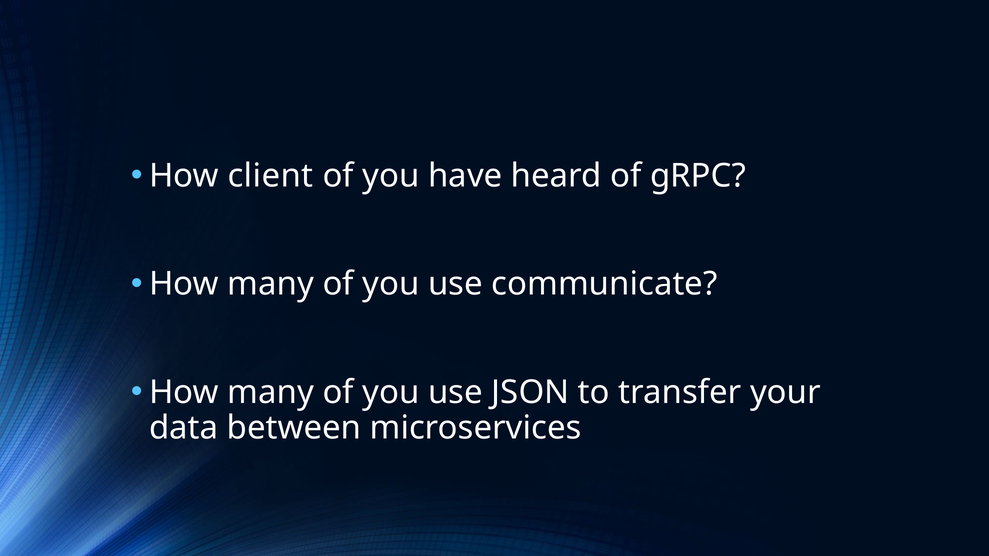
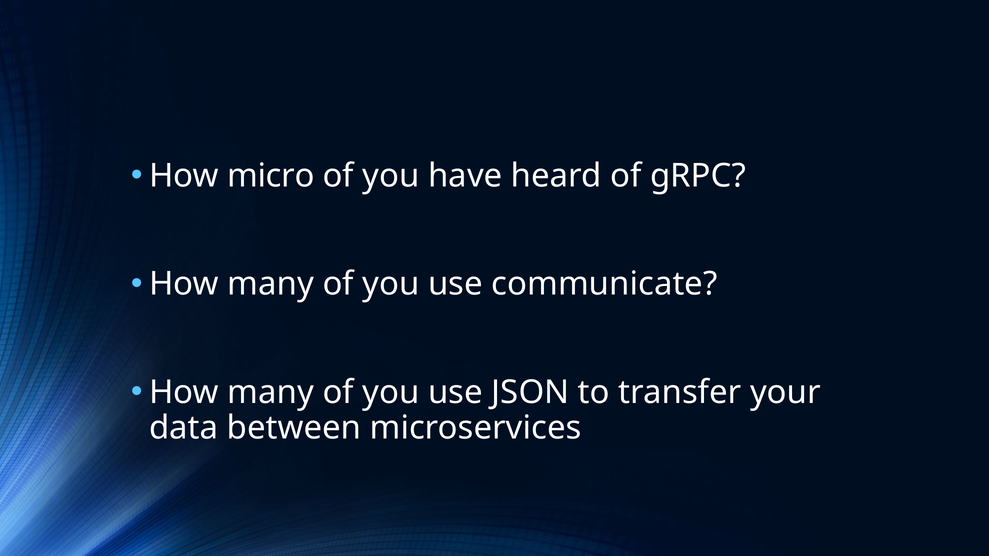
client: client -> micro (271, 176)
